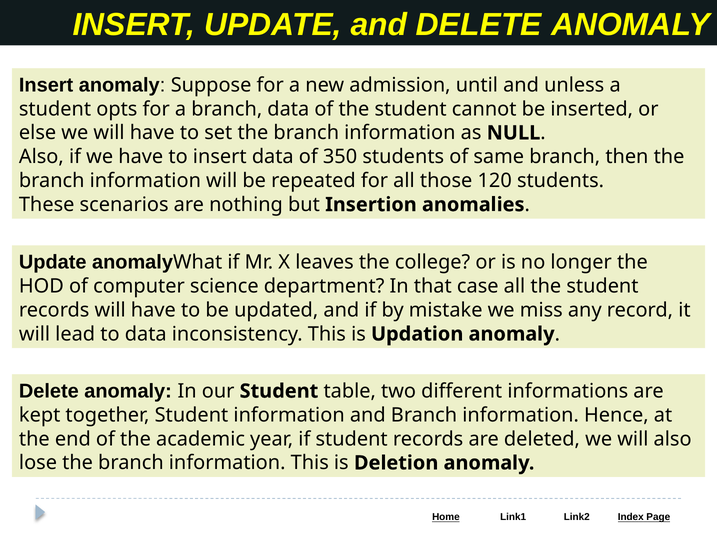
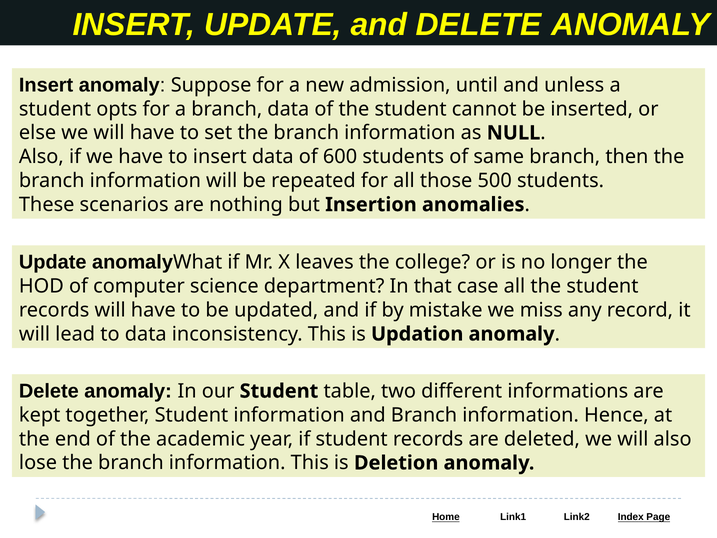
350: 350 -> 600 (340, 157)
120: 120 -> 500 (495, 181)
